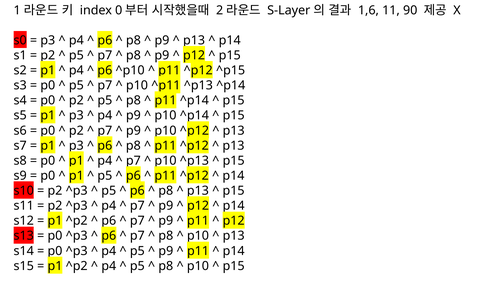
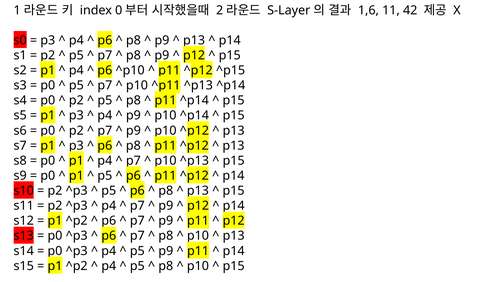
90: 90 -> 42 (410, 10)
